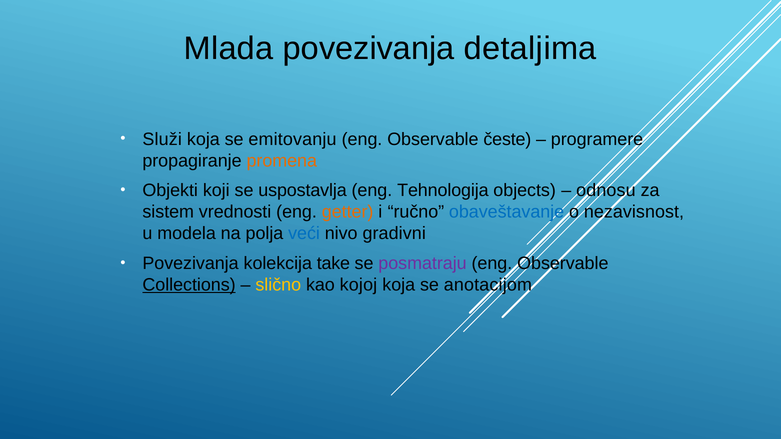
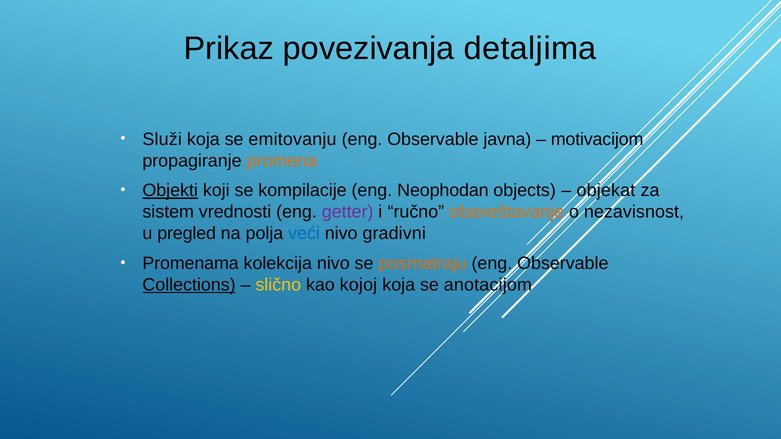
Mlada: Mlada -> Prikaz (229, 48)
česte: česte -> javna (507, 139)
programere: programere -> motivacijom (597, 139)
Objekti underline: none -> present (170, 191)
uspostavlja: uspostavlja -> kompilacije (303, 191)
Tehnologija: Tehnologija -> Neophodan (443, 191)
odnosu: odnosu -> objekat (606, 191)
getter colour: orange -> purple (348, 212)
obaveštavanje colour: blue -> orange (507, 212)
modela: modela -> pregled (187, 234)
Povezivanja: Povezivanja -> Promenama (191, 264)
kolekcija take: take -> nivo (333, 264)
posmatraju colour: purple -> orange (423, 264)
